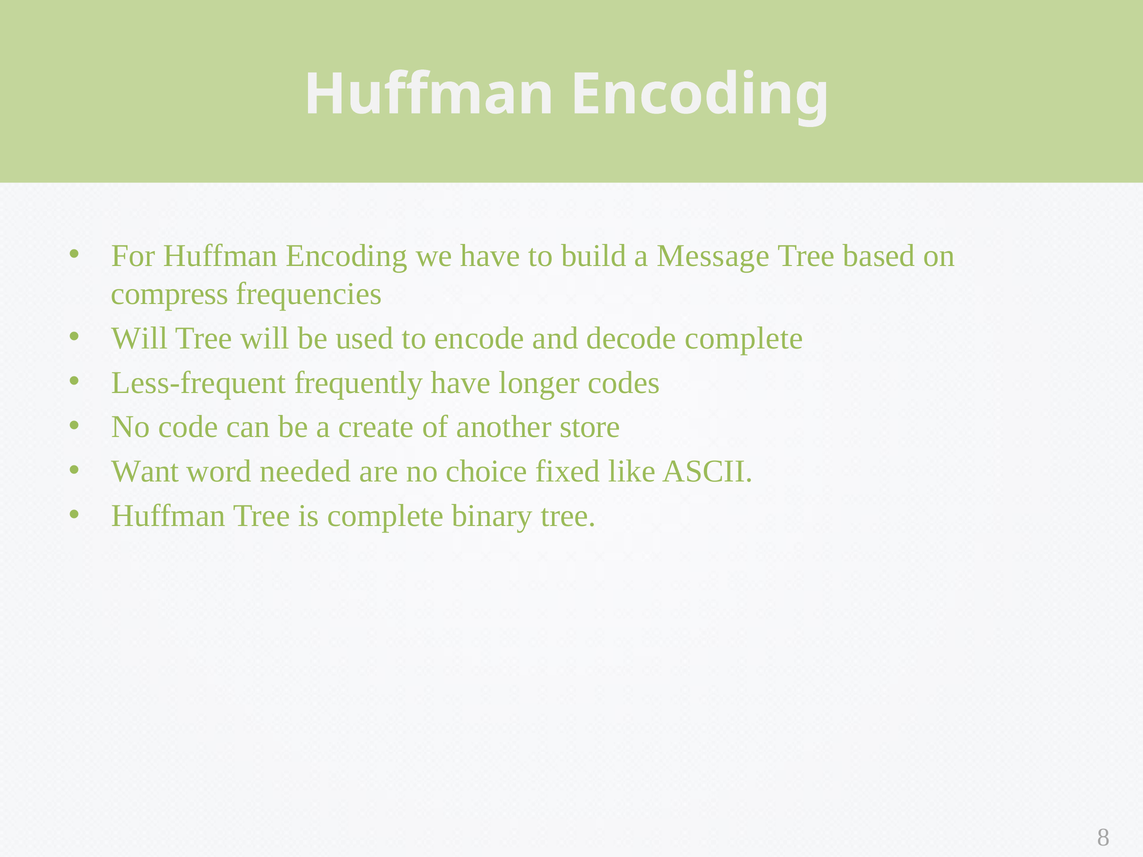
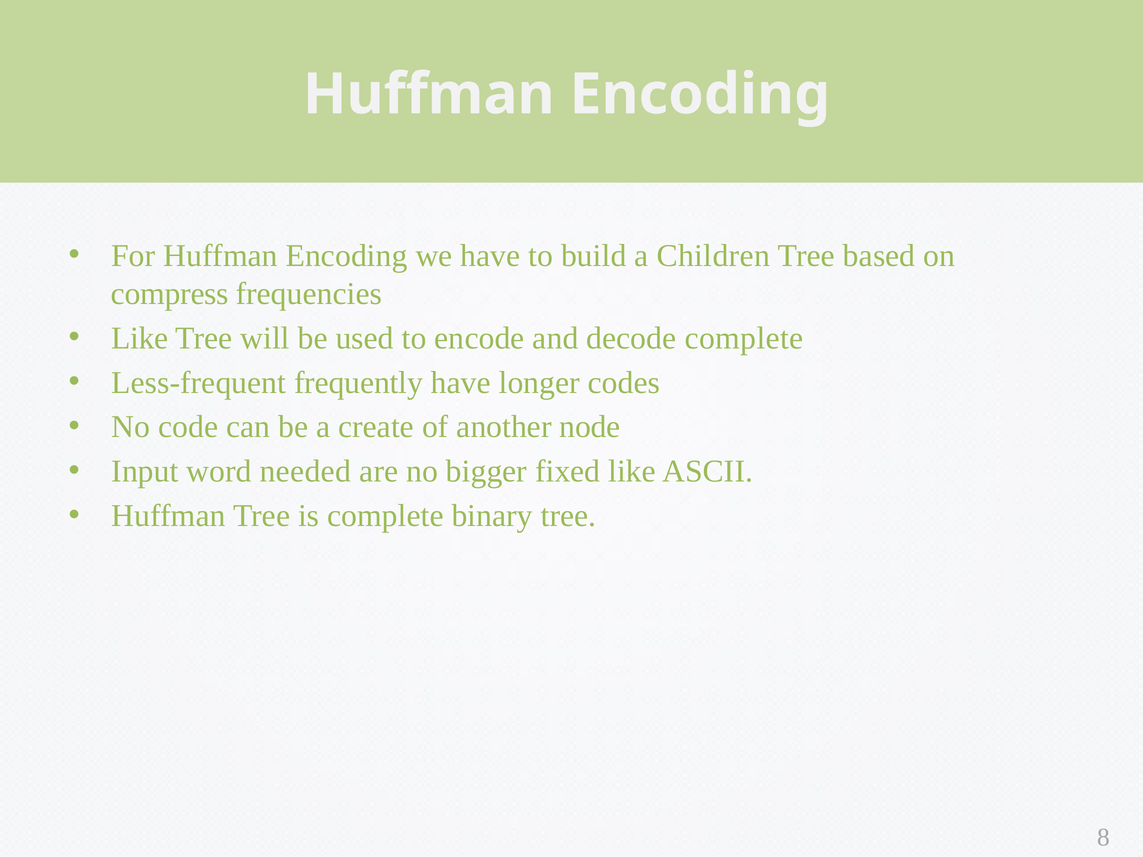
Message: Message -> Children (713, 256)
Will: Will -> Like (140, 338)
store: store -> node (590, 427)
Want: Want -> Input (145, 472)
choice: choice -> bigger (486, 472)
